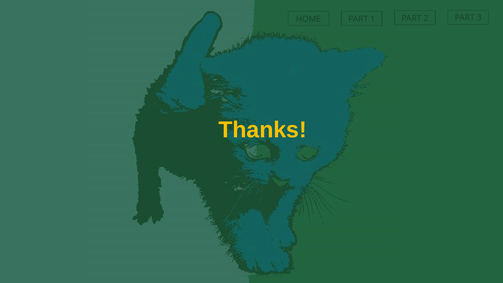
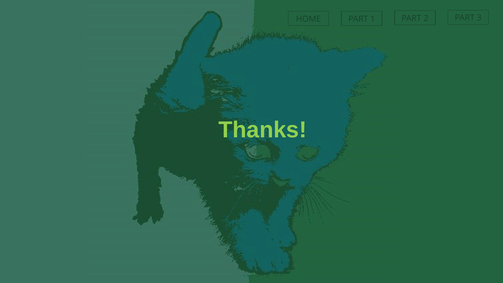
Thanks colour: yellow -> light green (263, 130)
